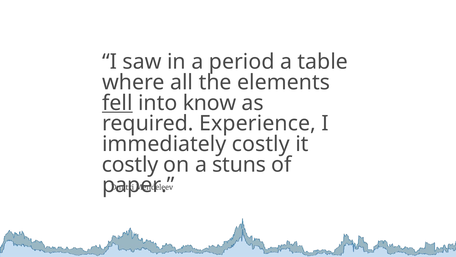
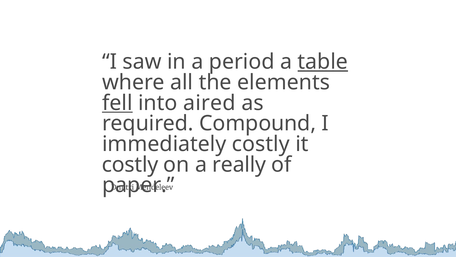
table underline: none -> present (323, 62)
know: know -> aired (209, 103)
Experience: Experience -> Compound (258, 123)
stuns: stuns -> really (239, 164)
